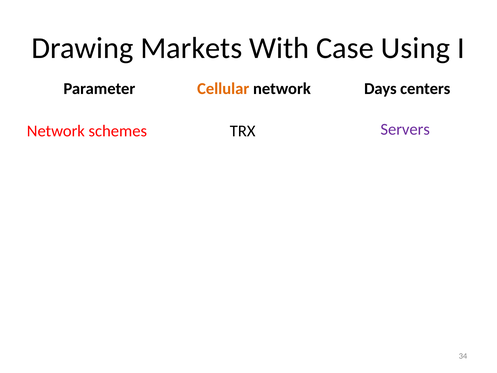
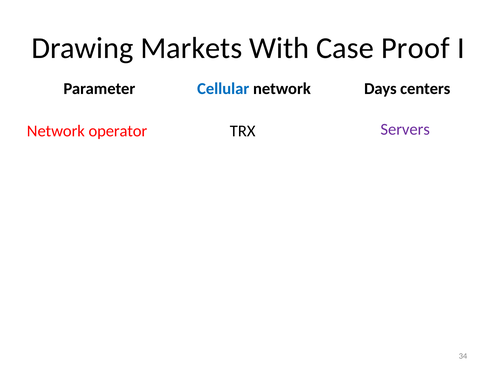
Using: Using -> Proof (415, 48)
Cellular colour: orange -> blue (223, 89)
schemes: schemes -> operator (118, 131)
